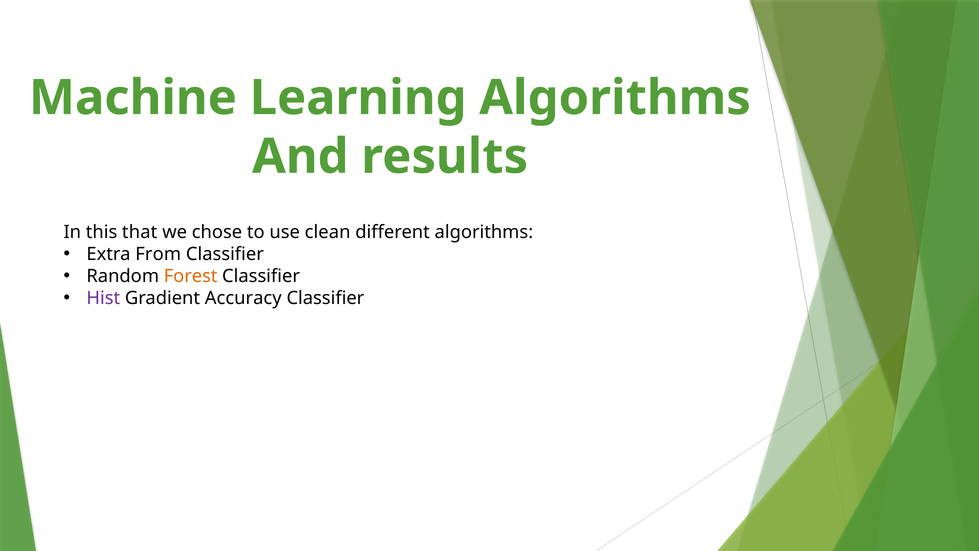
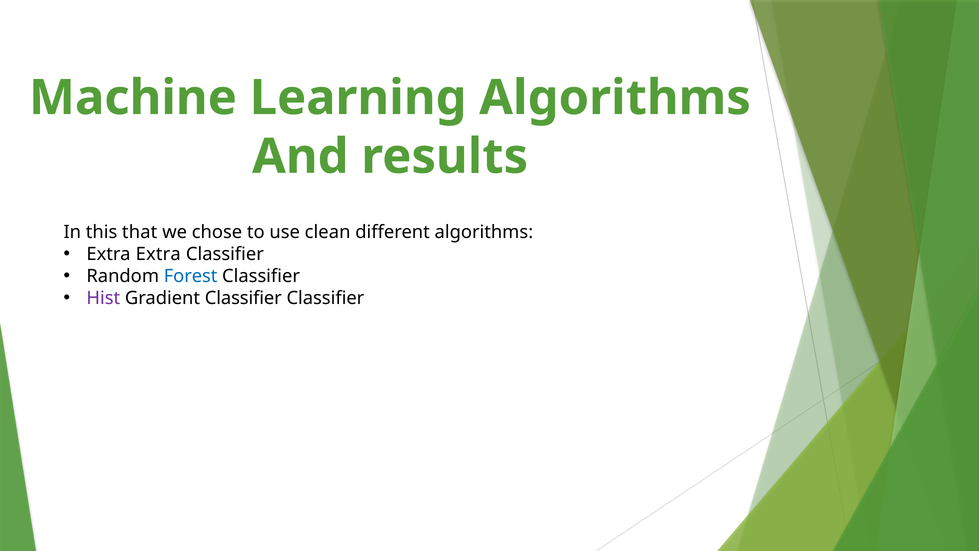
Extra From: From -> Extra (158, 254)
Forest colour: orange -> blue (191, 276)
Gradient Accuracy: Accuracy -> Classifier (243, 298)
